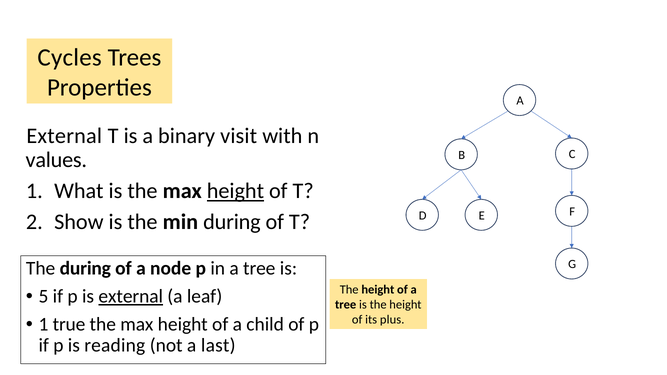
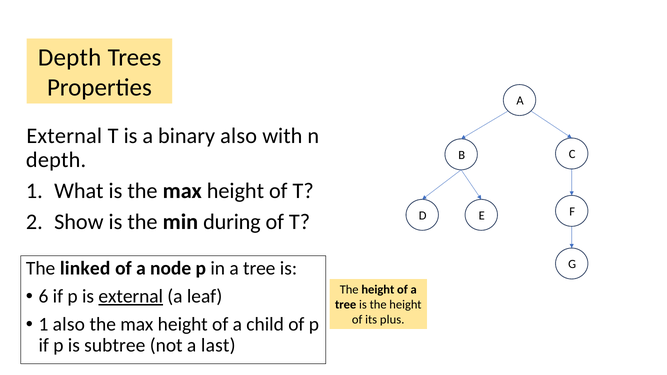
Cycles: Cycles -> Depth (70, 58)
binary visit: visit -> also (239, 136)
values: values -> depth (56, 160)
height underline: present -> none (235, 191)
The during: during -> linked (85, 269)
5: 5 -> 6 (43, 297)
1 true: true -> also (69, 325)
reading: reading -> subtree (115, 345)
